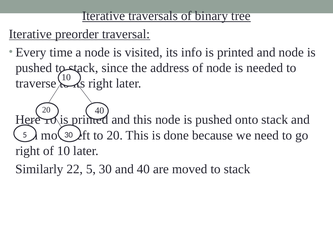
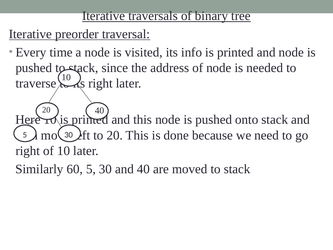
22: 22 -> 60 (75, 169)
